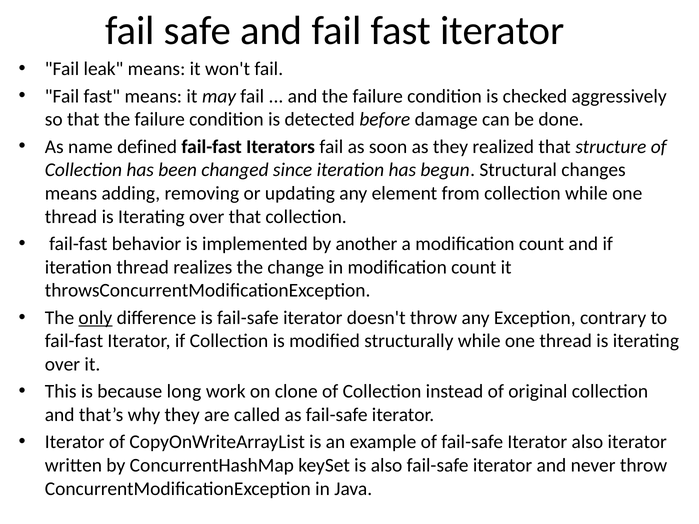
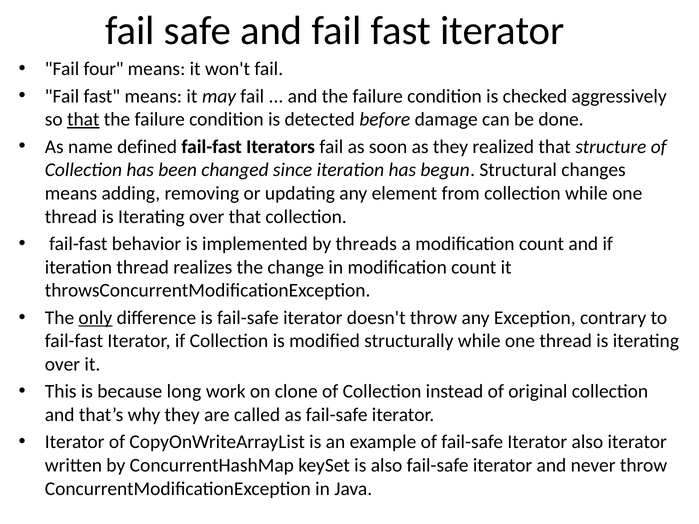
leak: leak -> four (104, 69)
that underline: none -> present (83, 120)
another: another -> threads (366, 244)
